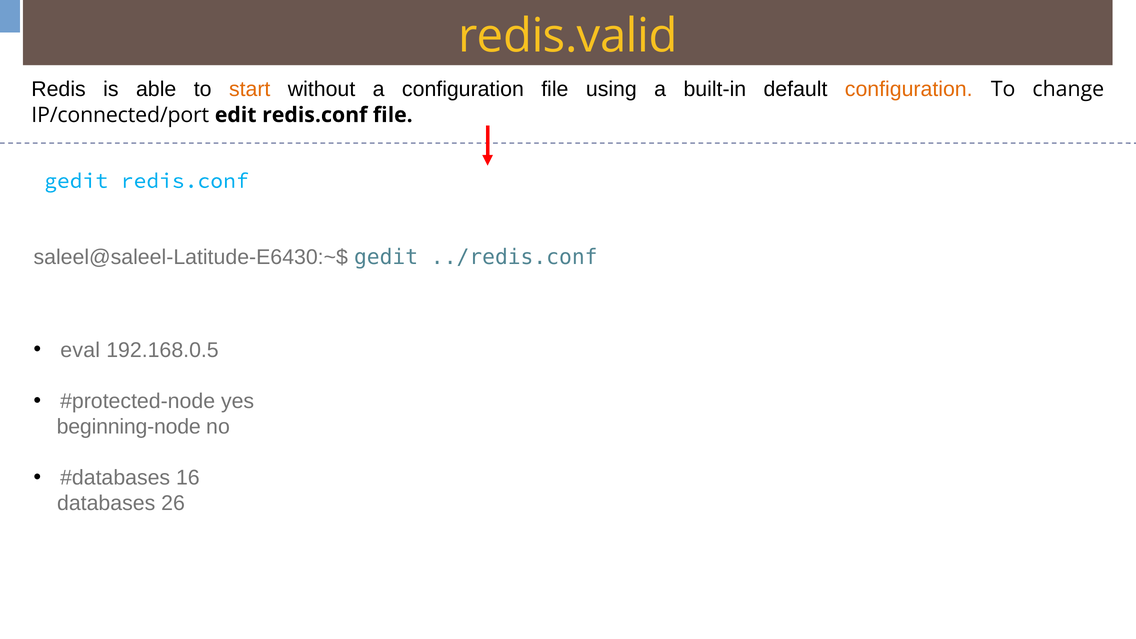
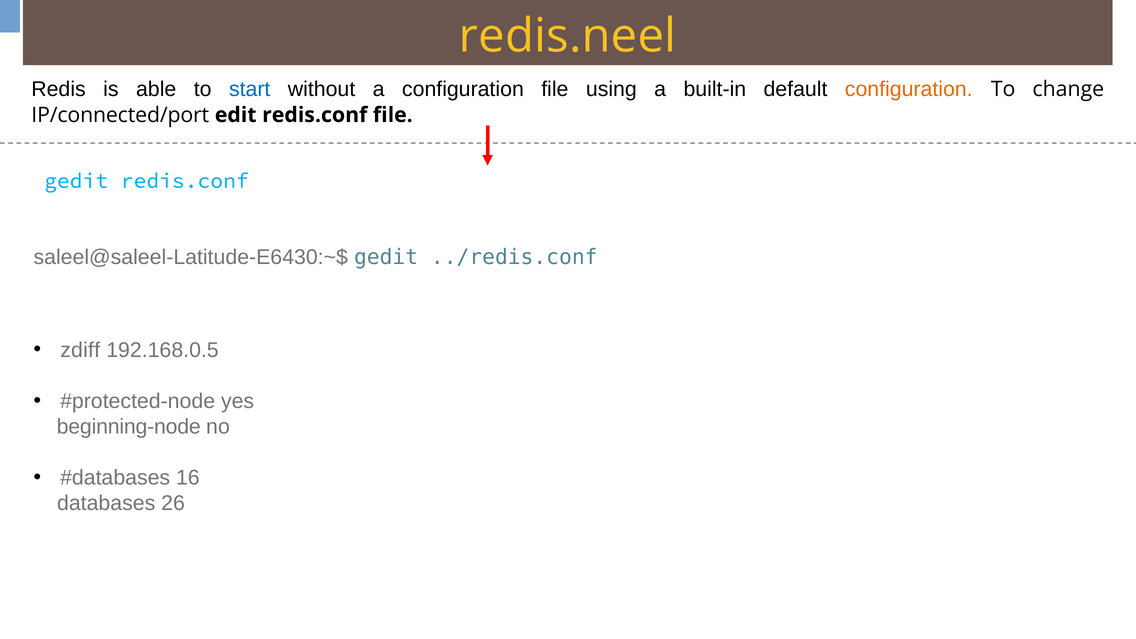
redis.valid: redis.valid -> redis.neel (568, 36)
start colour: orange -> blue (250, 89)
eval: eval -> zdiff (80, 350)
